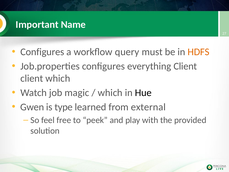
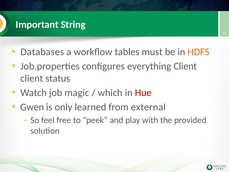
Name: Name -> String (73, 25)
Configures: Configures -> Databases (42, 52)
query: query -> tables (127, 52)
client which: which -> status (58, 78)
Hue colour: black -> red (143, 93)
type: type -> only (64, 107)
